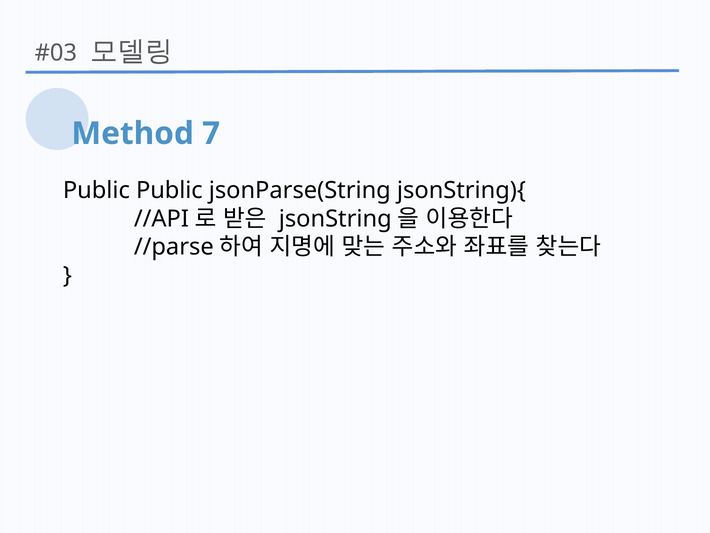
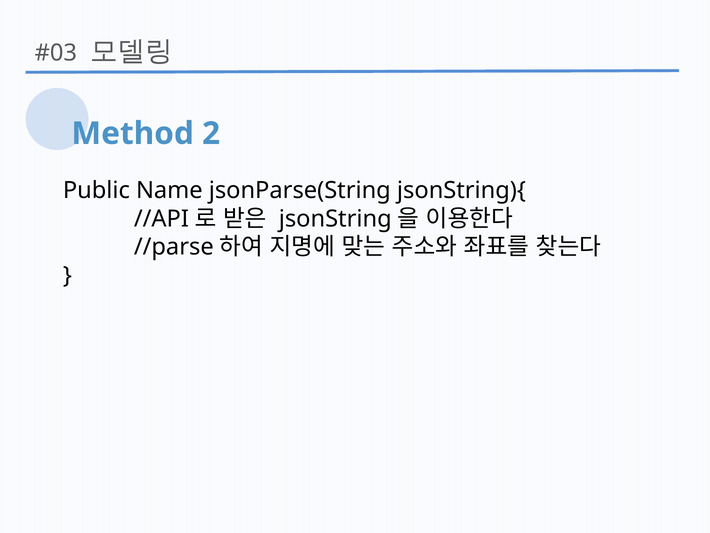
7: 7 -> 2 (211, 133)
Public Public: Public -> Name (169, 190)
